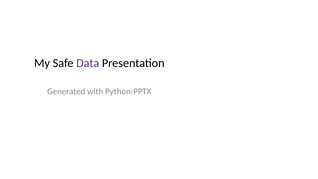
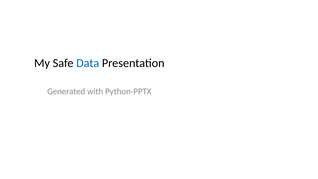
Data colour: purple -> blue (88, 63)
